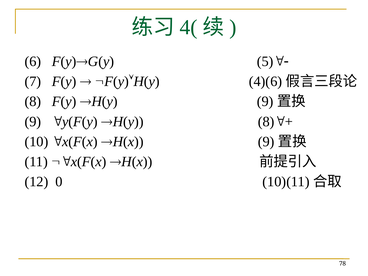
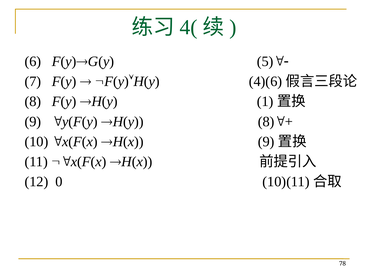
9: 9 -> 1 (265, 101)
